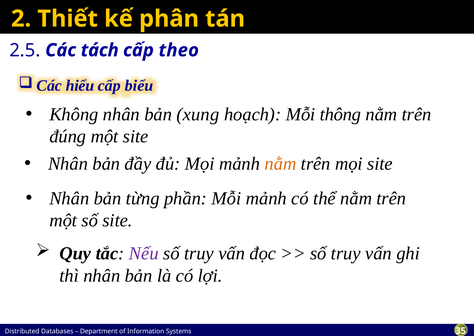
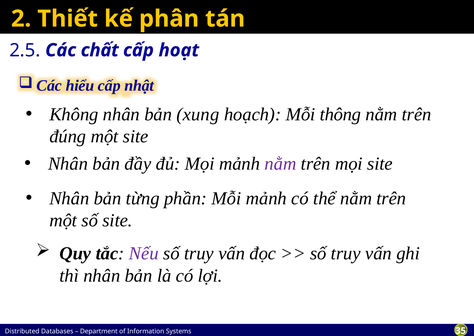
tách: tách -> chất (100, 50)
theo: theo -> hoạt (179, 50)
biểu: biểu -> nhật (139, 86)
nằm colour: orange -> purple (280, 164)
